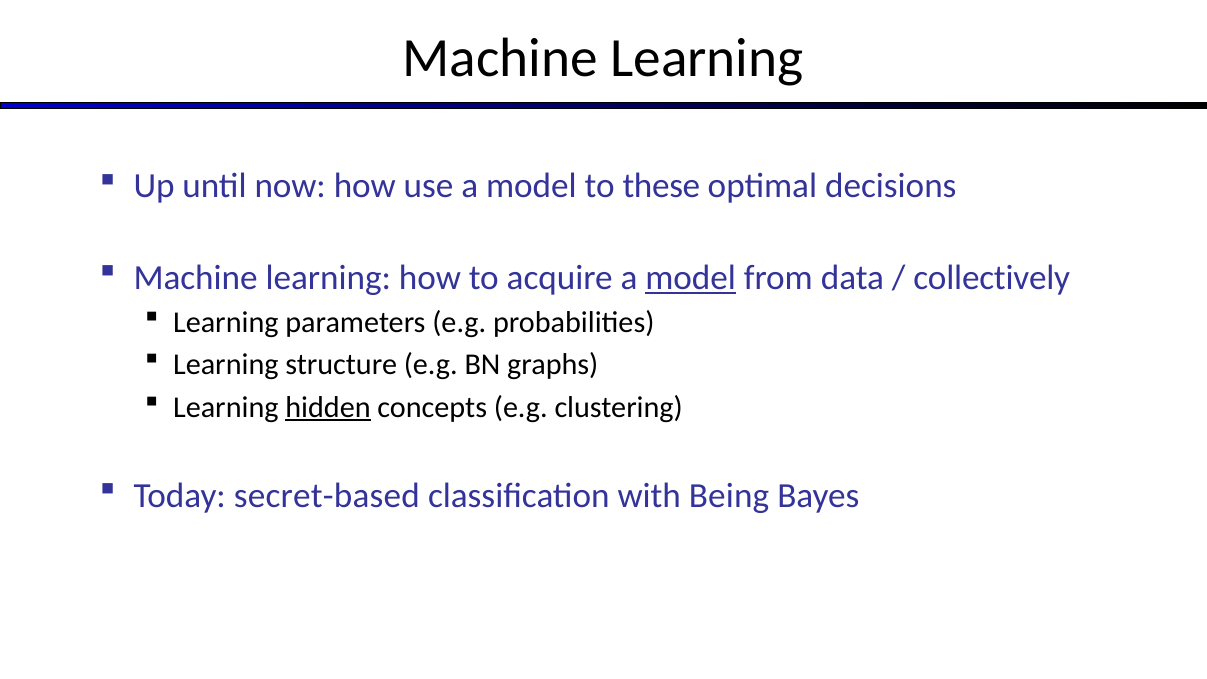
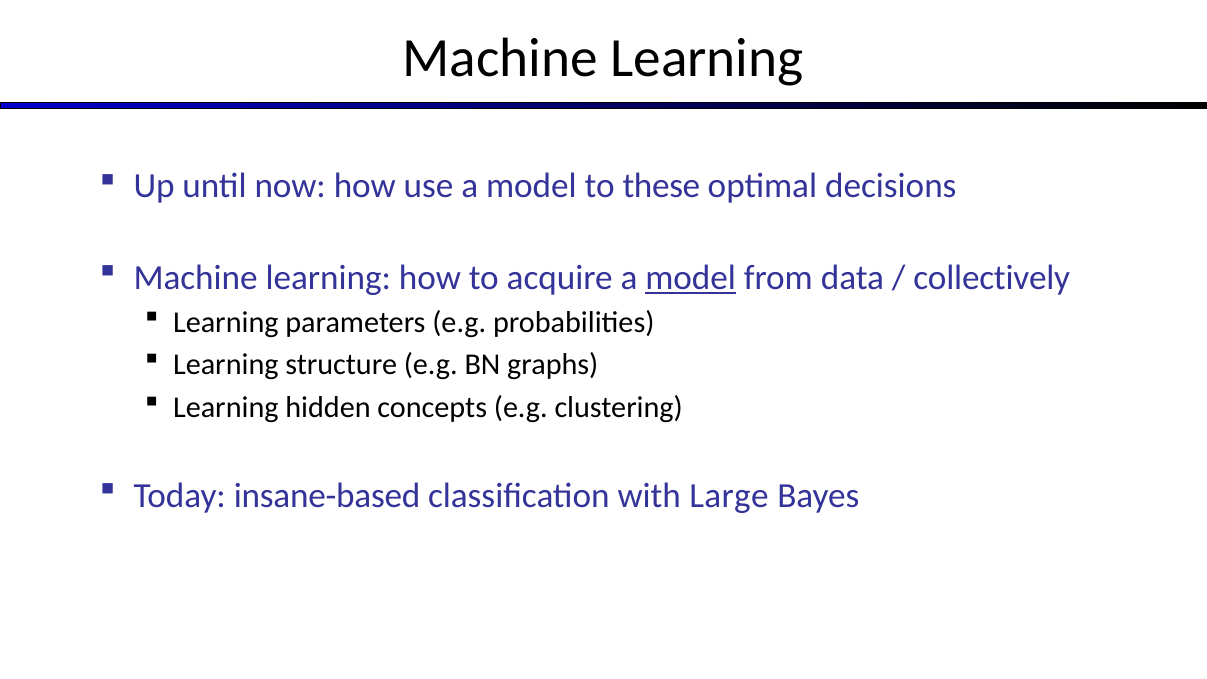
hidden underline: present -> none (328, 407)
secret-based: secret-based -> insane-based (327, 496)
Being: Being -> Large (729, 496)
